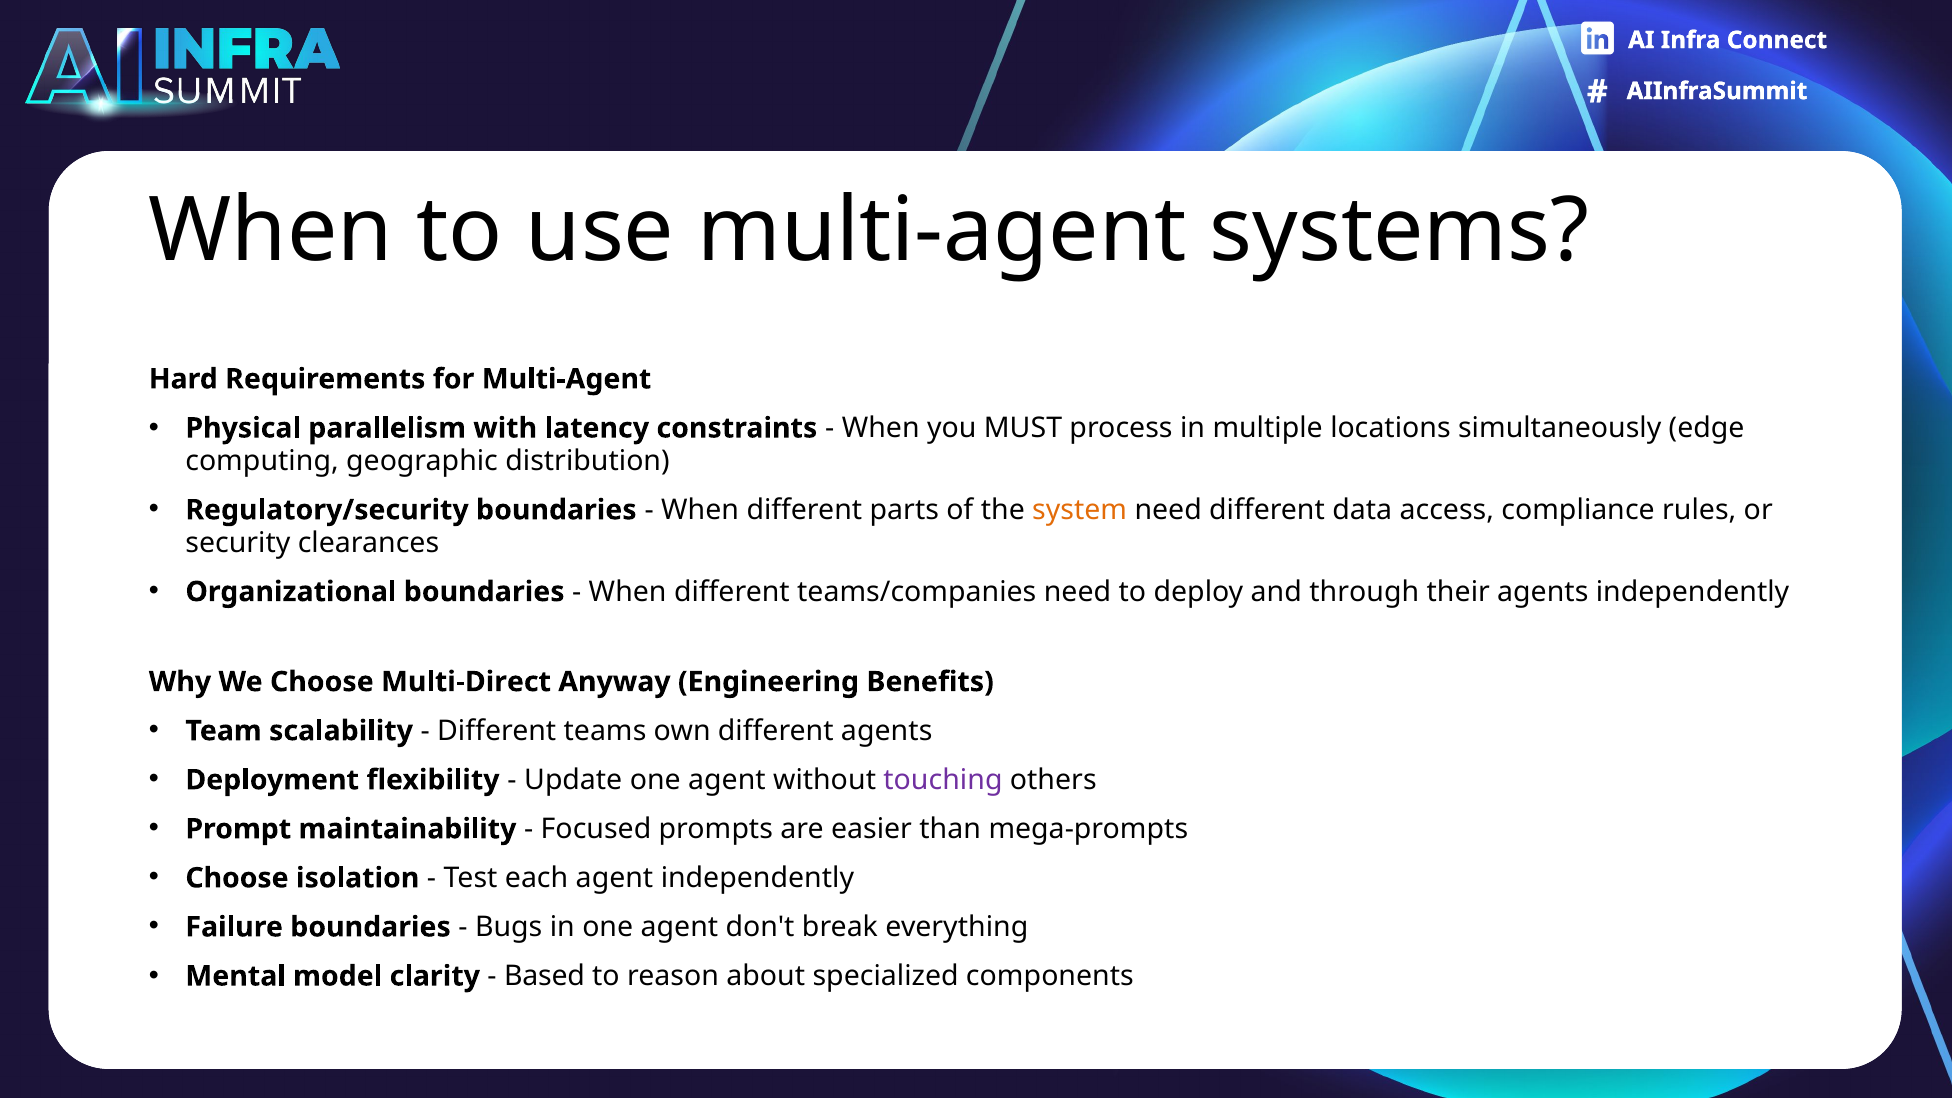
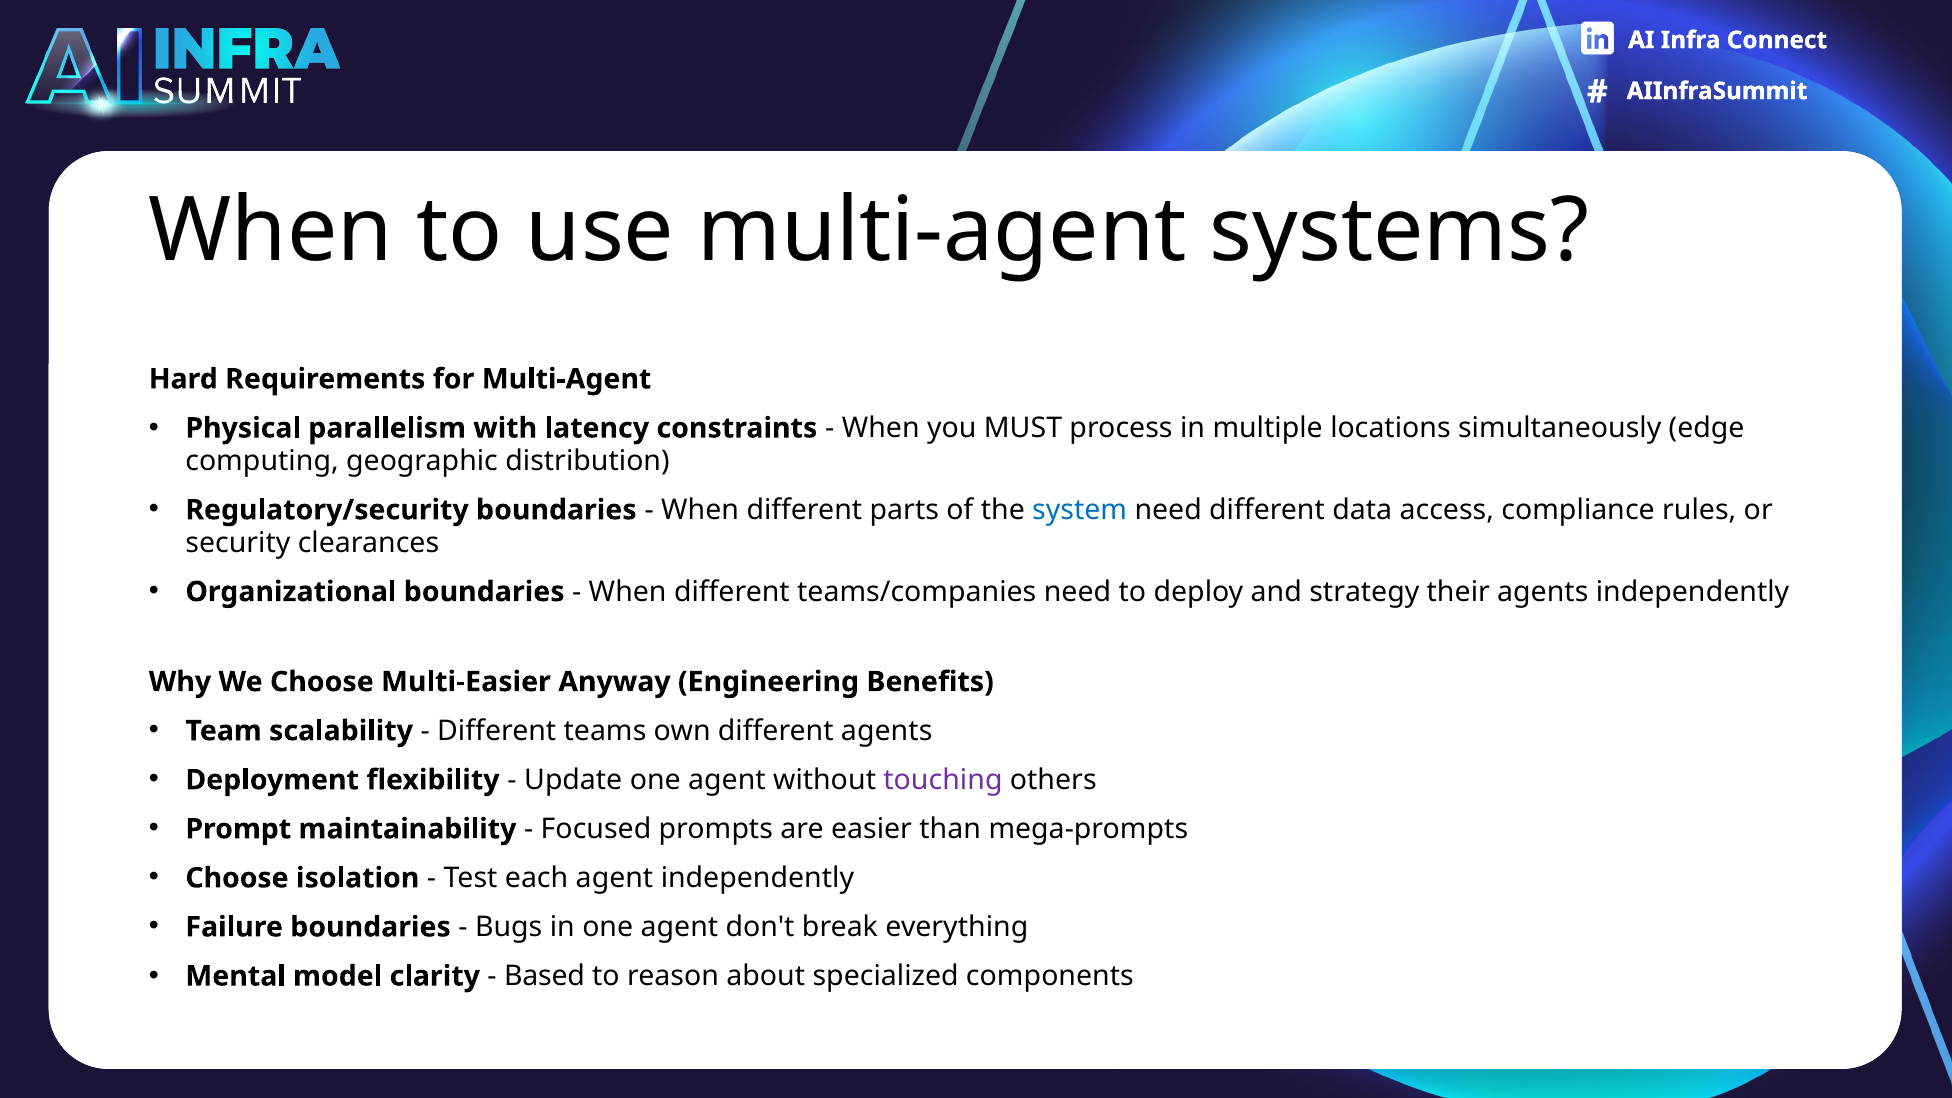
system colour: orange -> blue (1080, 510)
through: through -> strategy (1364, 592)
Multi-Direct: Multi-Direct -> Multi-Easier (466, 682)
